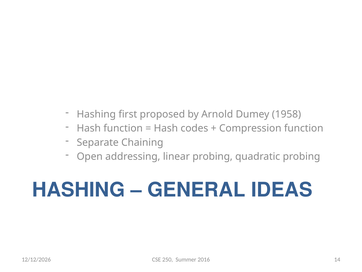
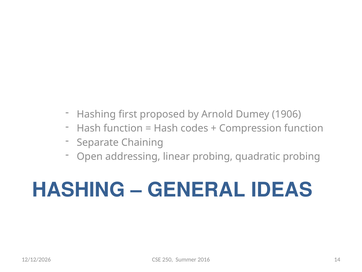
1958: 1958 -> 1906 (286, 114)
